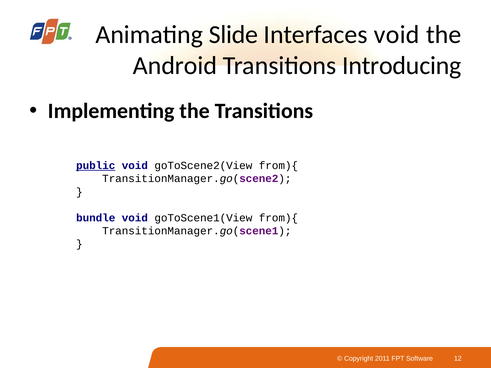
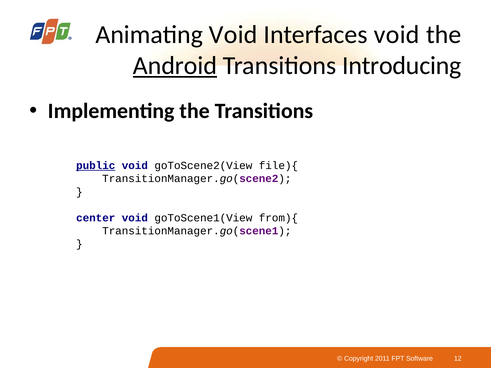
Animating Slide: Slide -> Void (233, 35)
Android underline: none -> present (175, 66)
goToScene2(View from){: from){ -> file){ (278, 166)
bundle: bundle -> center (96, 218)
